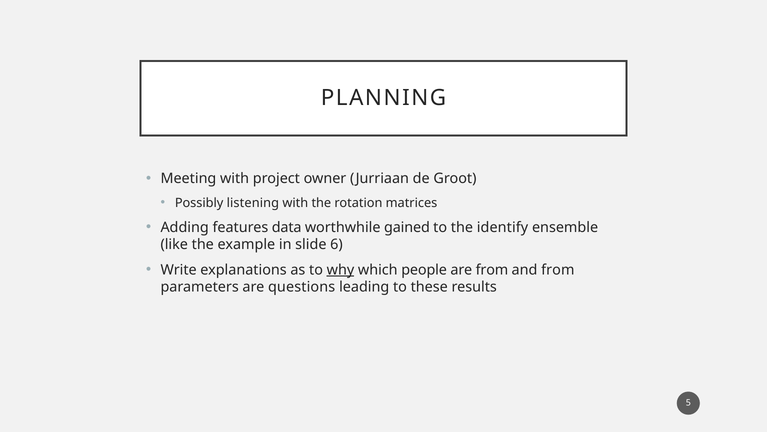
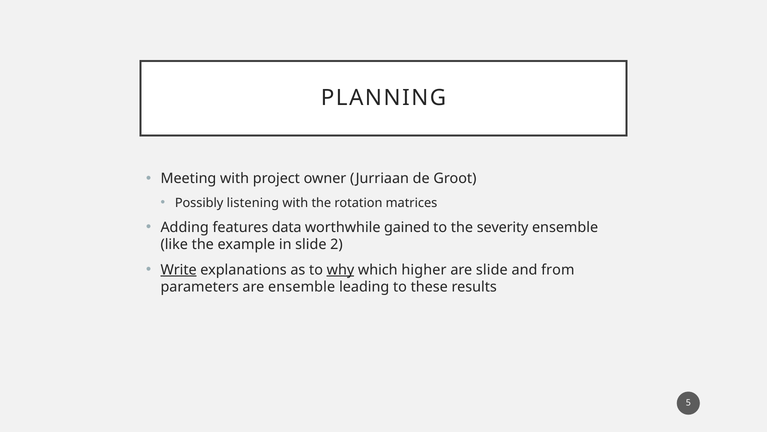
identify: identify -> severity (503, 227)
6: 6 -> 2 (336, 244)
Write underline: none -> present (179, 270)
people: people -> higher (424, 270)
are from: from -> slide (492, 270)
are questions: questions -> ensemble (302, 287)
